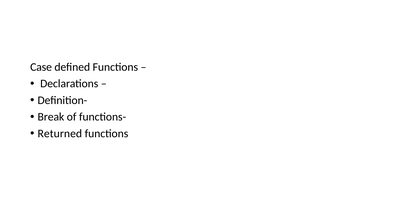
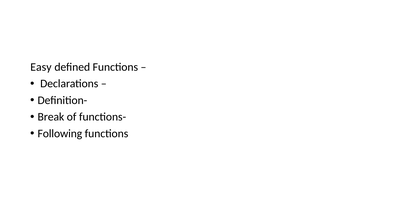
Case: Case -> Easy (41, 67)
Returned: Returned -> Following (60, 133)
